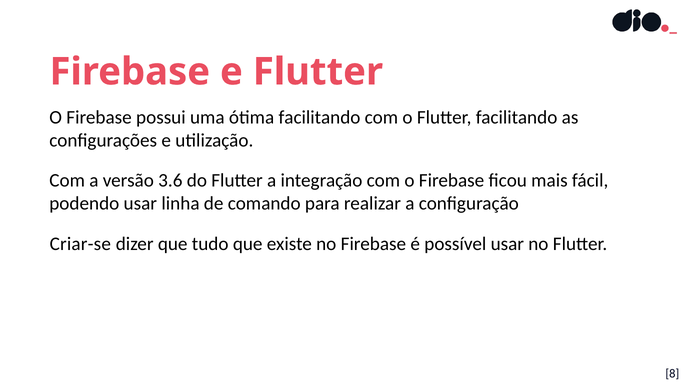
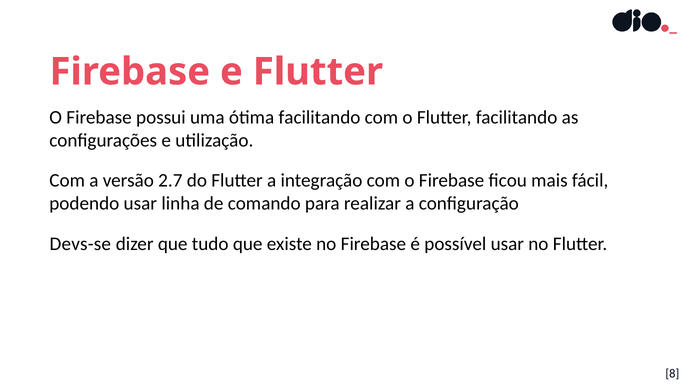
3.6: 3.6 -> 2.7 (170, 180)
Criar-se: Criar-se -> Devs-se (80, 244)
